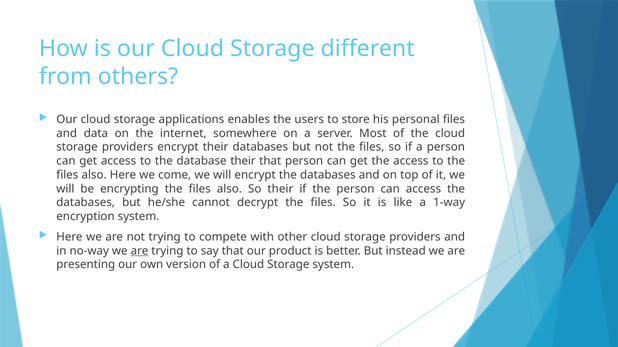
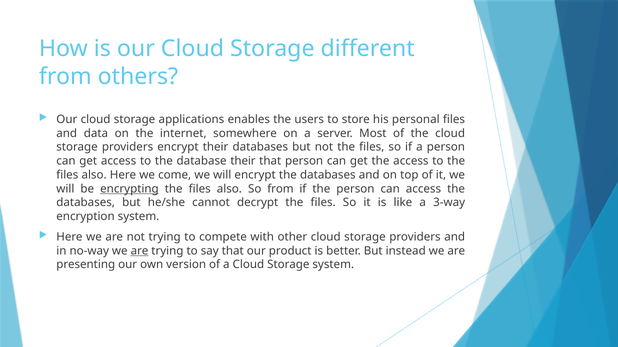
encrypting underline: none -> present (129, 189)
So their: their -> from (280, 189)
1-way: 1-way -> 3-way (449, 203)
